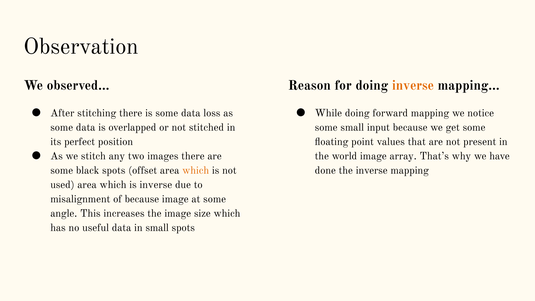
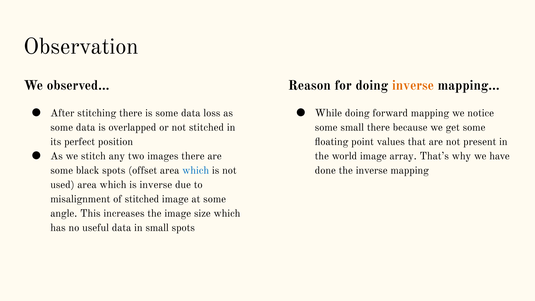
small input: input -> there (378, 127)
which colour: orange -> blue (196, 170)
of because: because -> stitched (142, 199)
